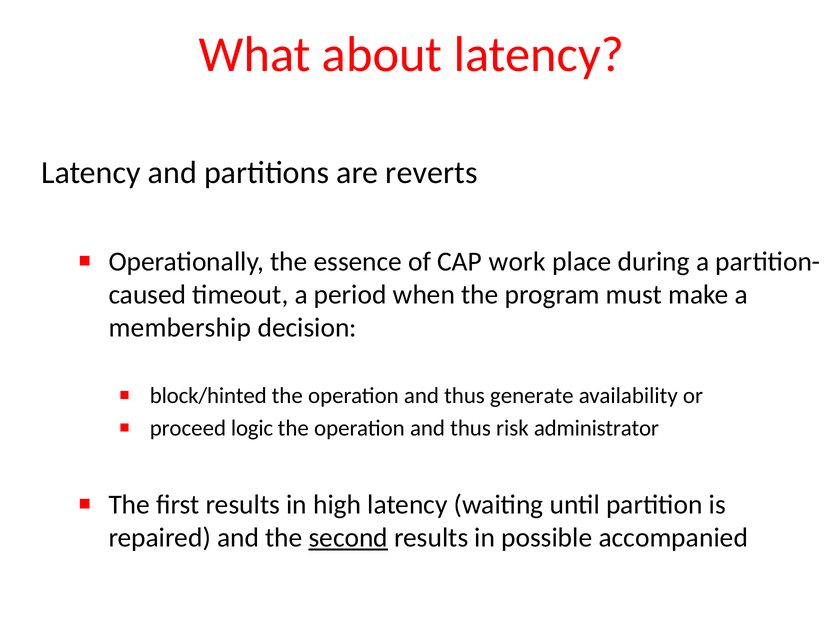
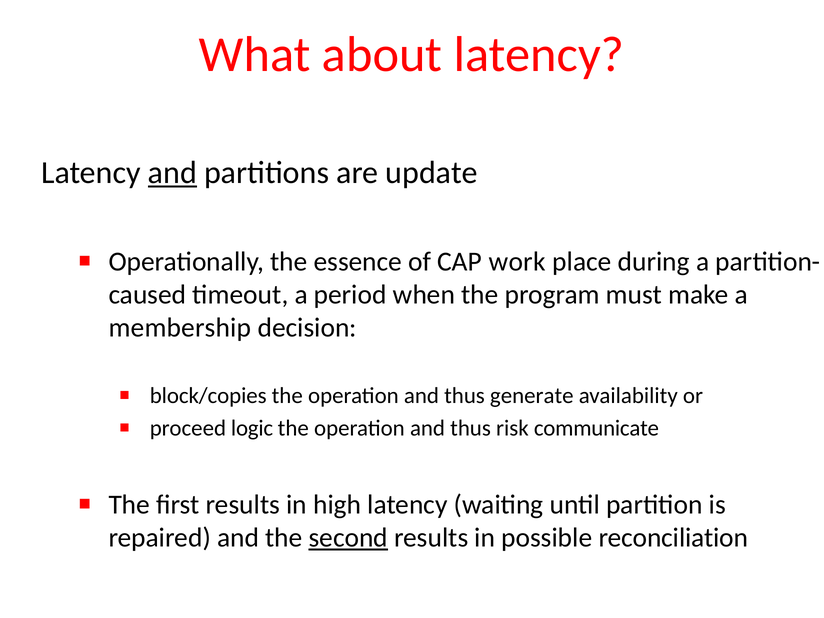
and underline: none -> present (172, 173)
reverts: reverts -> update (432, 173)
block/hinted: block/hinted -> block/copies (208, 395)
administrator: administrator -> communicate (596, 428)
accompanied: accompanied -> reconciliation (673, 538)
